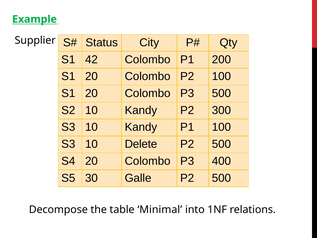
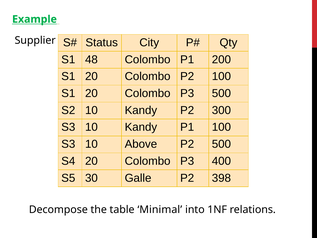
42: 42 -> 48 (91, 59)
Delete: Delete -> Above (141, 144)
Galle P2 500: 500 -> 398 (221, 178)
